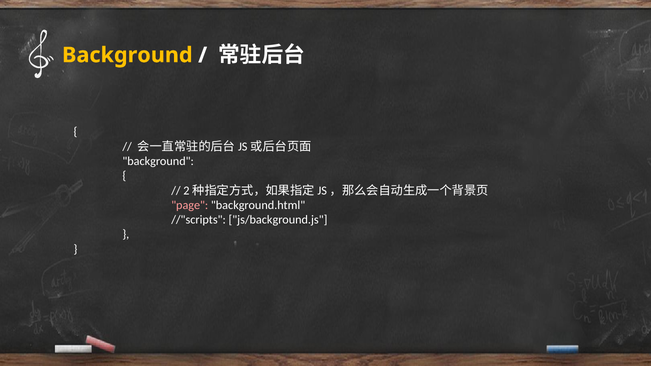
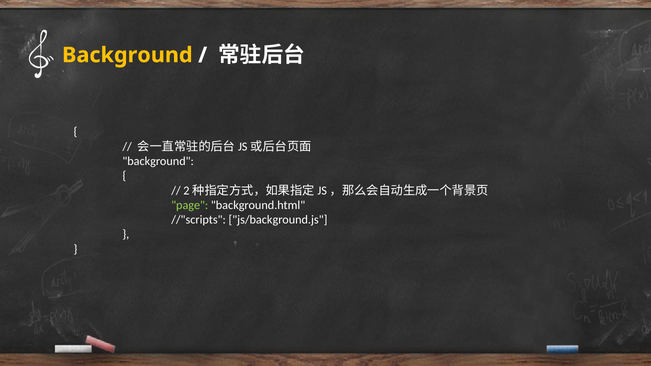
page colour: pink -> light green (190, 205)
